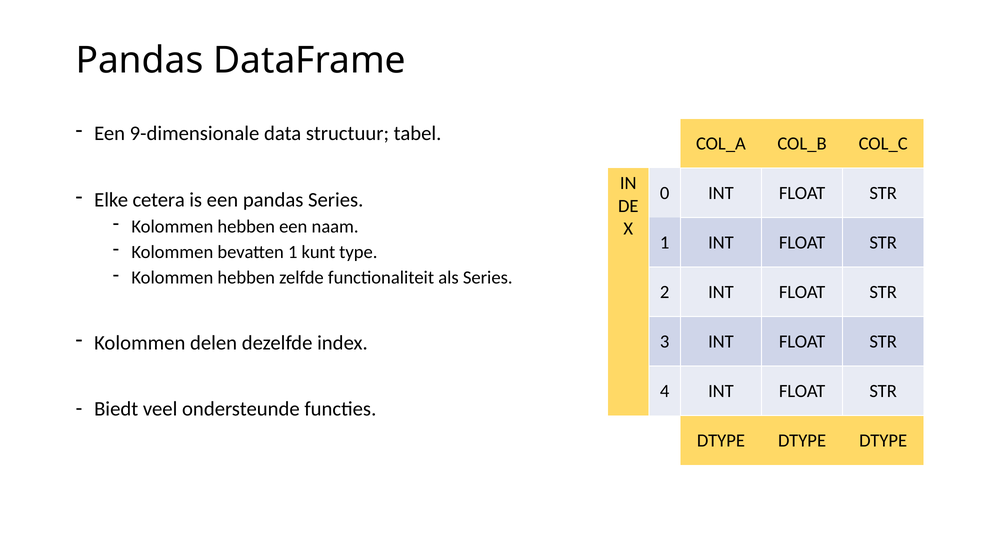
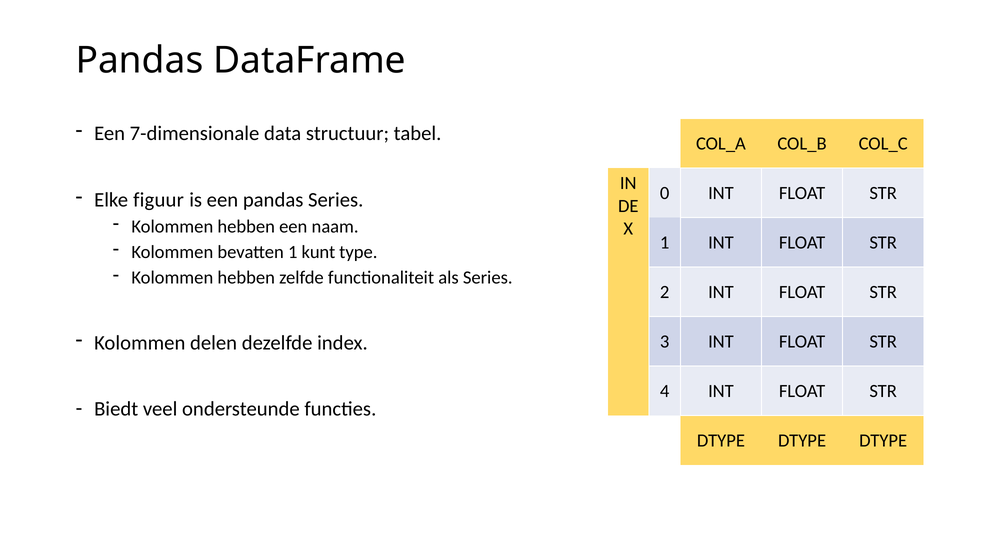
9-dimensionale: 9-dimensionale -> 7-dimensionale (195, 134)
cetera: cetera -> figuur (159, 200)
